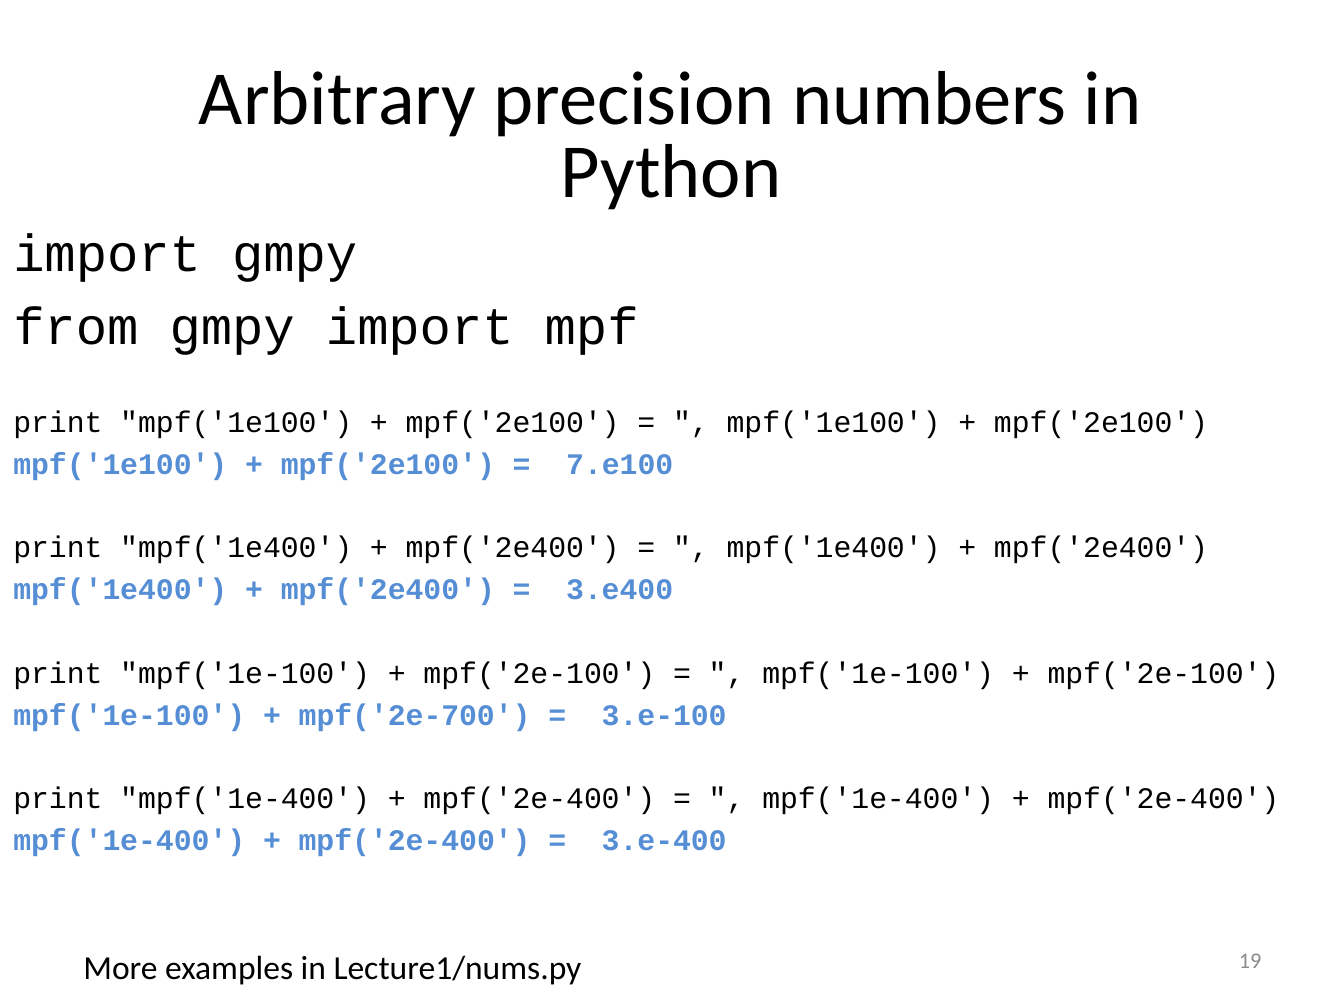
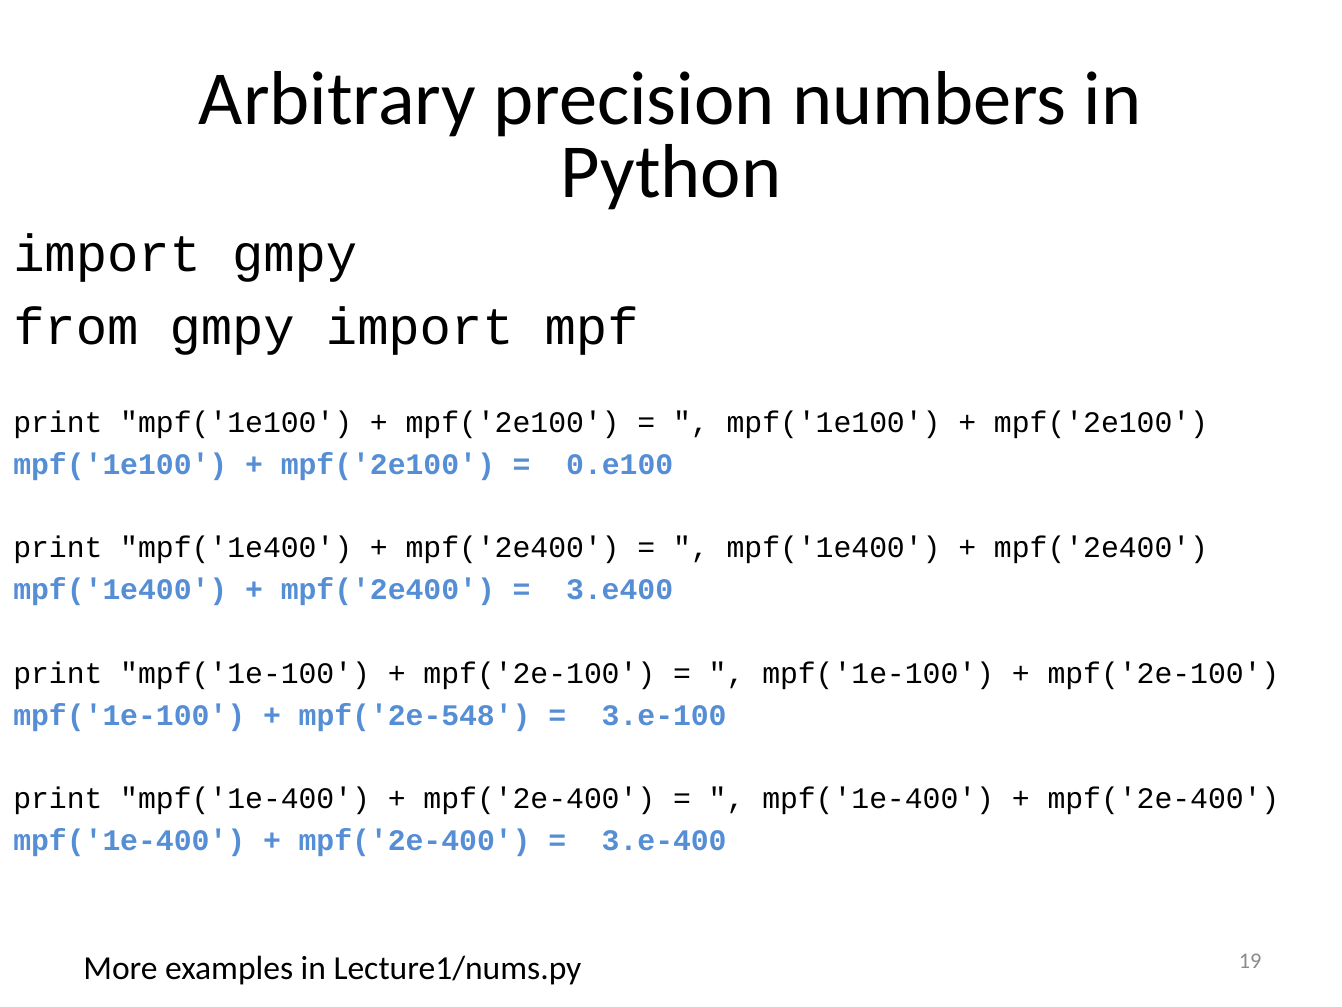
7.e100: 7.e100 -> 0.e100 (620, 464)
mpf('2e-700: mpf('2e-700 -> mpf('2e-548 (415, 715)
